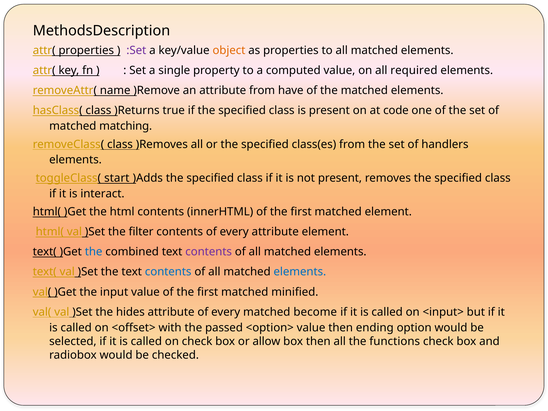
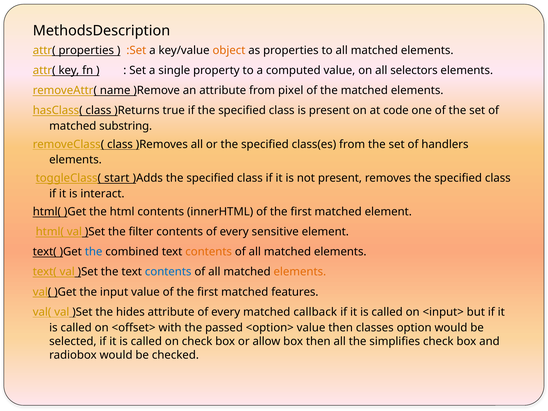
:Set colour: purple -> orange (136, 50)
required: required -> selectors (414, 70)
have: have -> pixel (291, 90)
matching: matching -> substring (126, 126)
every attribute: attribute -> sensitive (275, 232)
contents colour: purple -> orange (209, 252)
elements colour: blue -> orange (300, 272)
minified: minified -> features (295, 292)
become: become -> callback (315, 312)
ending: ending -> classes (375, 328)
functions: functions -> simplifies (395, 341)
